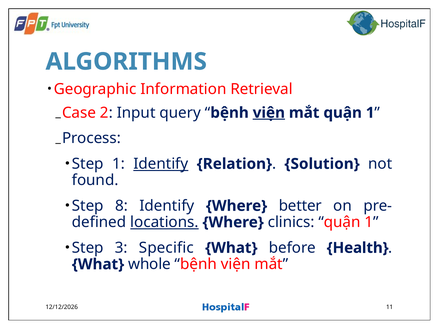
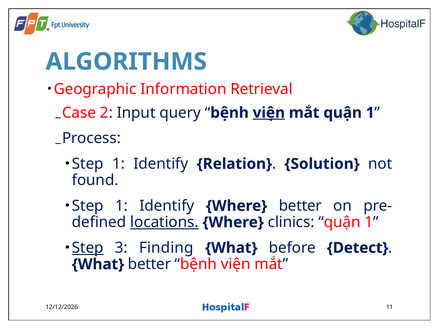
Identify underline: present -> none (161, 164)
8: 8 -> 1 (122, 206)
Step underline: none -> present (88, 248)
Specific: Specific -> Finding (166, 248)
Health: Health -> Detect (358, 248)
What whole: whole -> better (150, 264)
